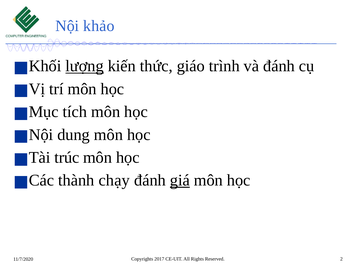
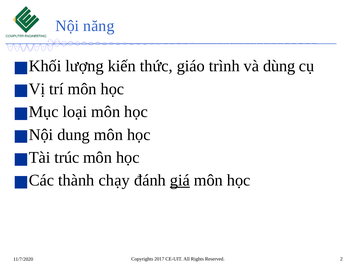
khảo: khảo -> năng (99, 26)
lượng underline: present -> none (85, 66)
và đánh: đánh -> dùng (279, 66)
tích: tích -> loại (75, 112)
